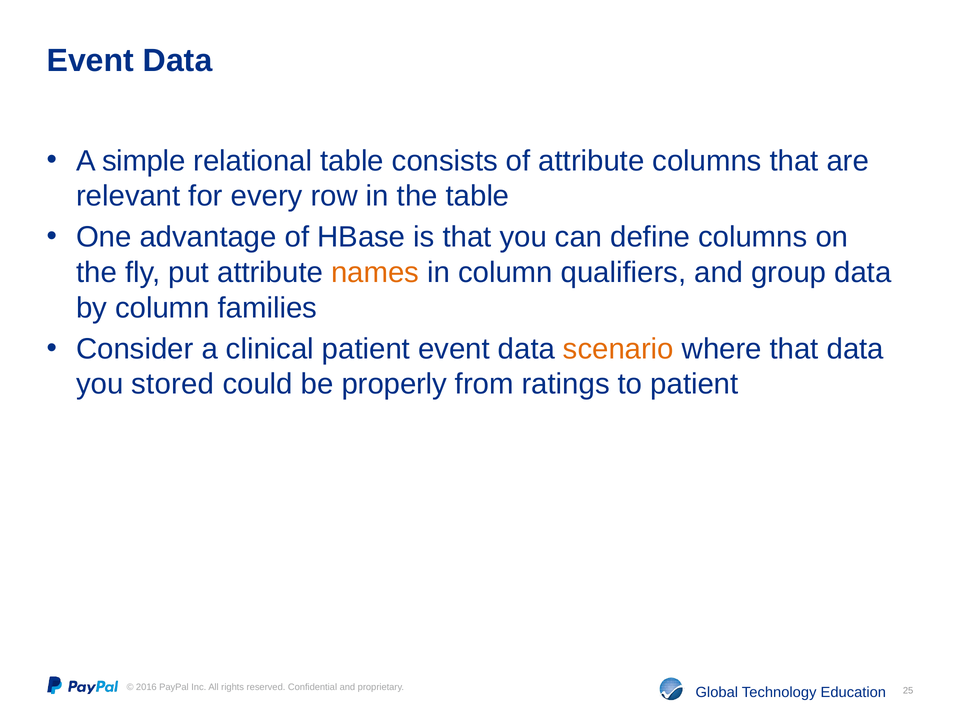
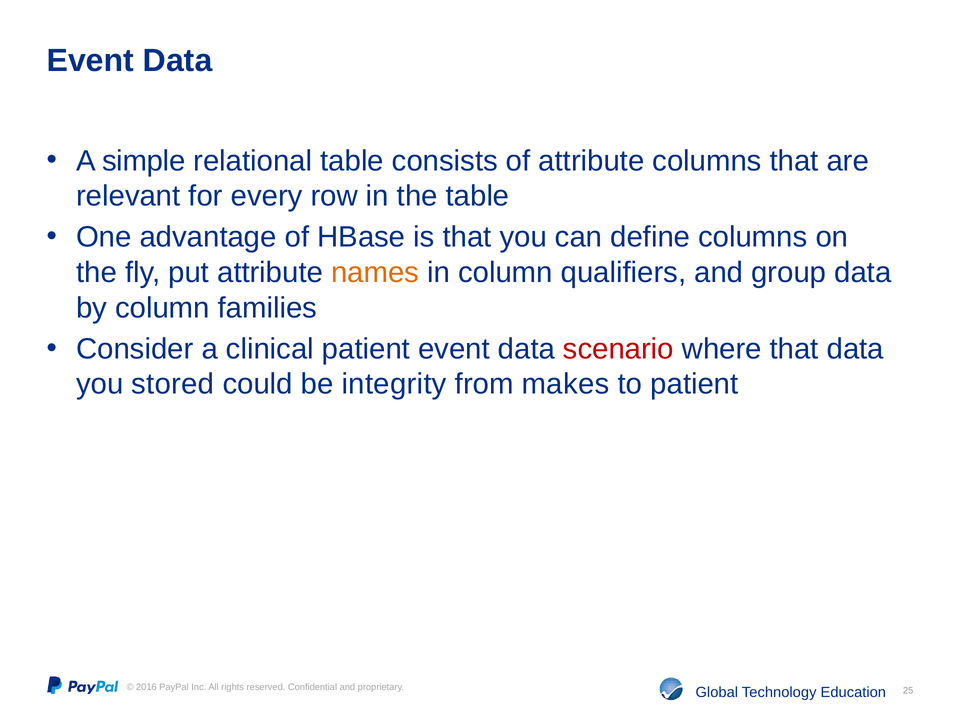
scenario colour: orange -> red (618, 349)
properly: properly -> integrity (394, 384)
ratings: ratings -> makes (566, 384)
